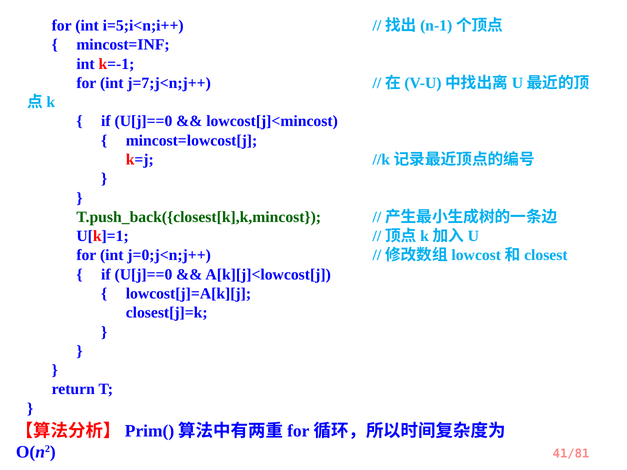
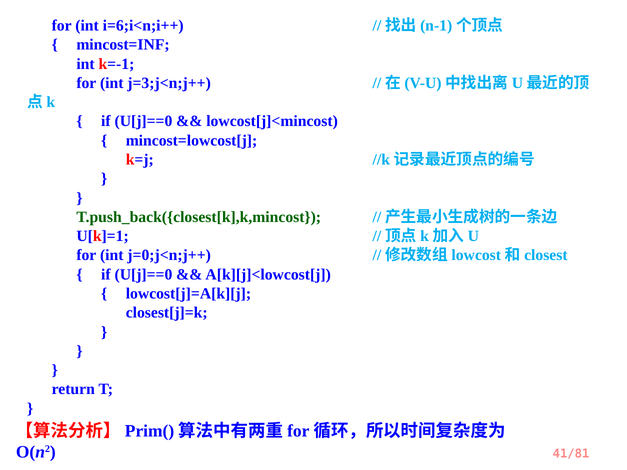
i=5;i<n;i++: i=5;i<n;i++ -> i=6;i<n;i++ (143, 26)
j=7;j<n;j++: j=7;j<n;j++ -> j=3;j<n;j++ (169, 83)
